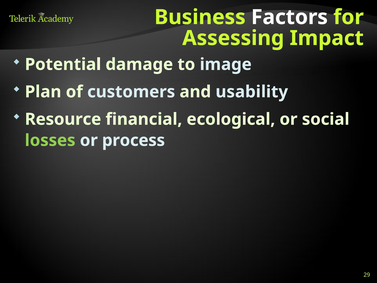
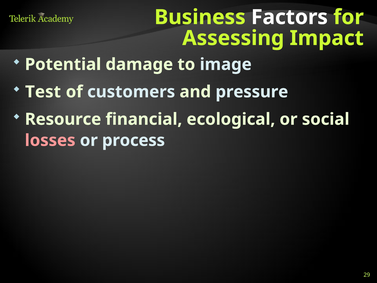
Plan: Plan -> Test (43, 92)
usability: usability -> pressure (252, 92)
losses colour: light green -> pink (50, 140)
